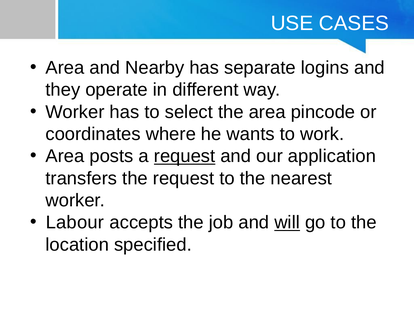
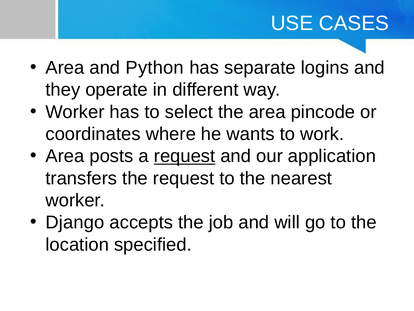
Nearby: Nearby -> Python (155, 68)
Labour: Labour -> Django (75, 222)
will underline: present -> none (287, 222)
